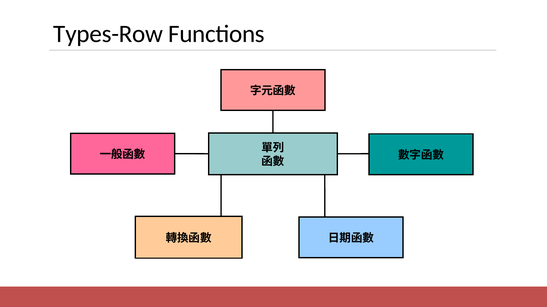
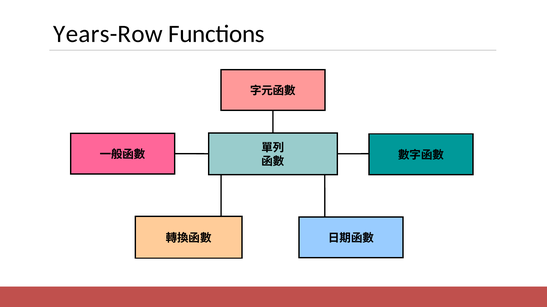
Types-Row: Types-Row -> Years-Row (108, 34)
